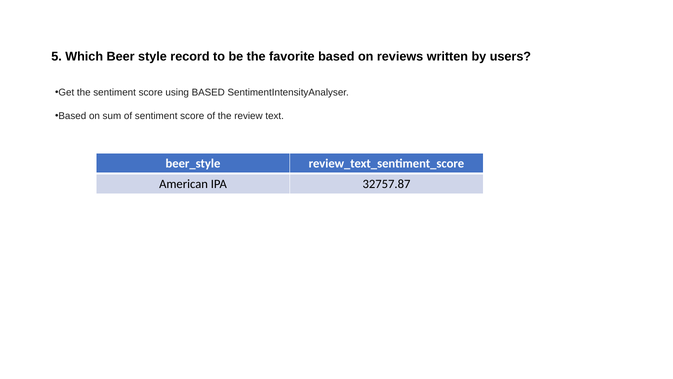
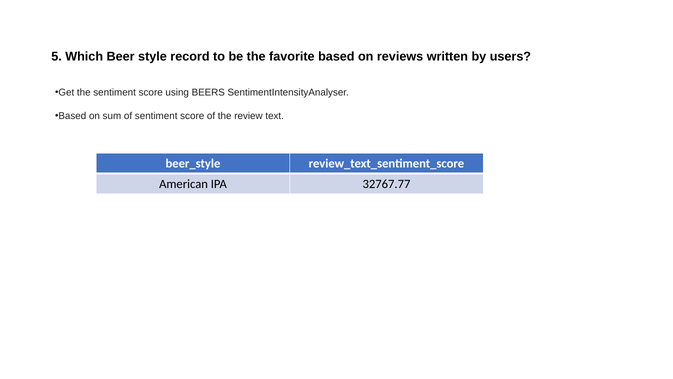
using BASED: BASED -> BEERS (208, 92)
32757.87: 32757.87 -> 32767.77 (386, 184)
